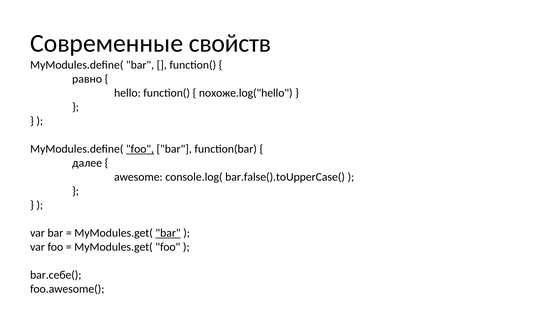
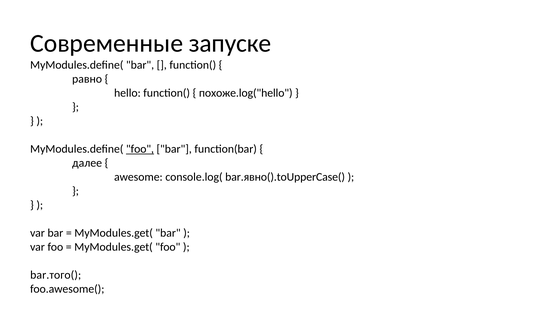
свойств: свойств -> запуске (230, 44)
bar.false().toUpperCase(: bar.false().toUpperCase( -> bar.явно().toUpperCase( (285, 177)
bar underline: present -> none (168, 233)
bar.себе(: bar.себе( -> bar.того( (56, 275)
